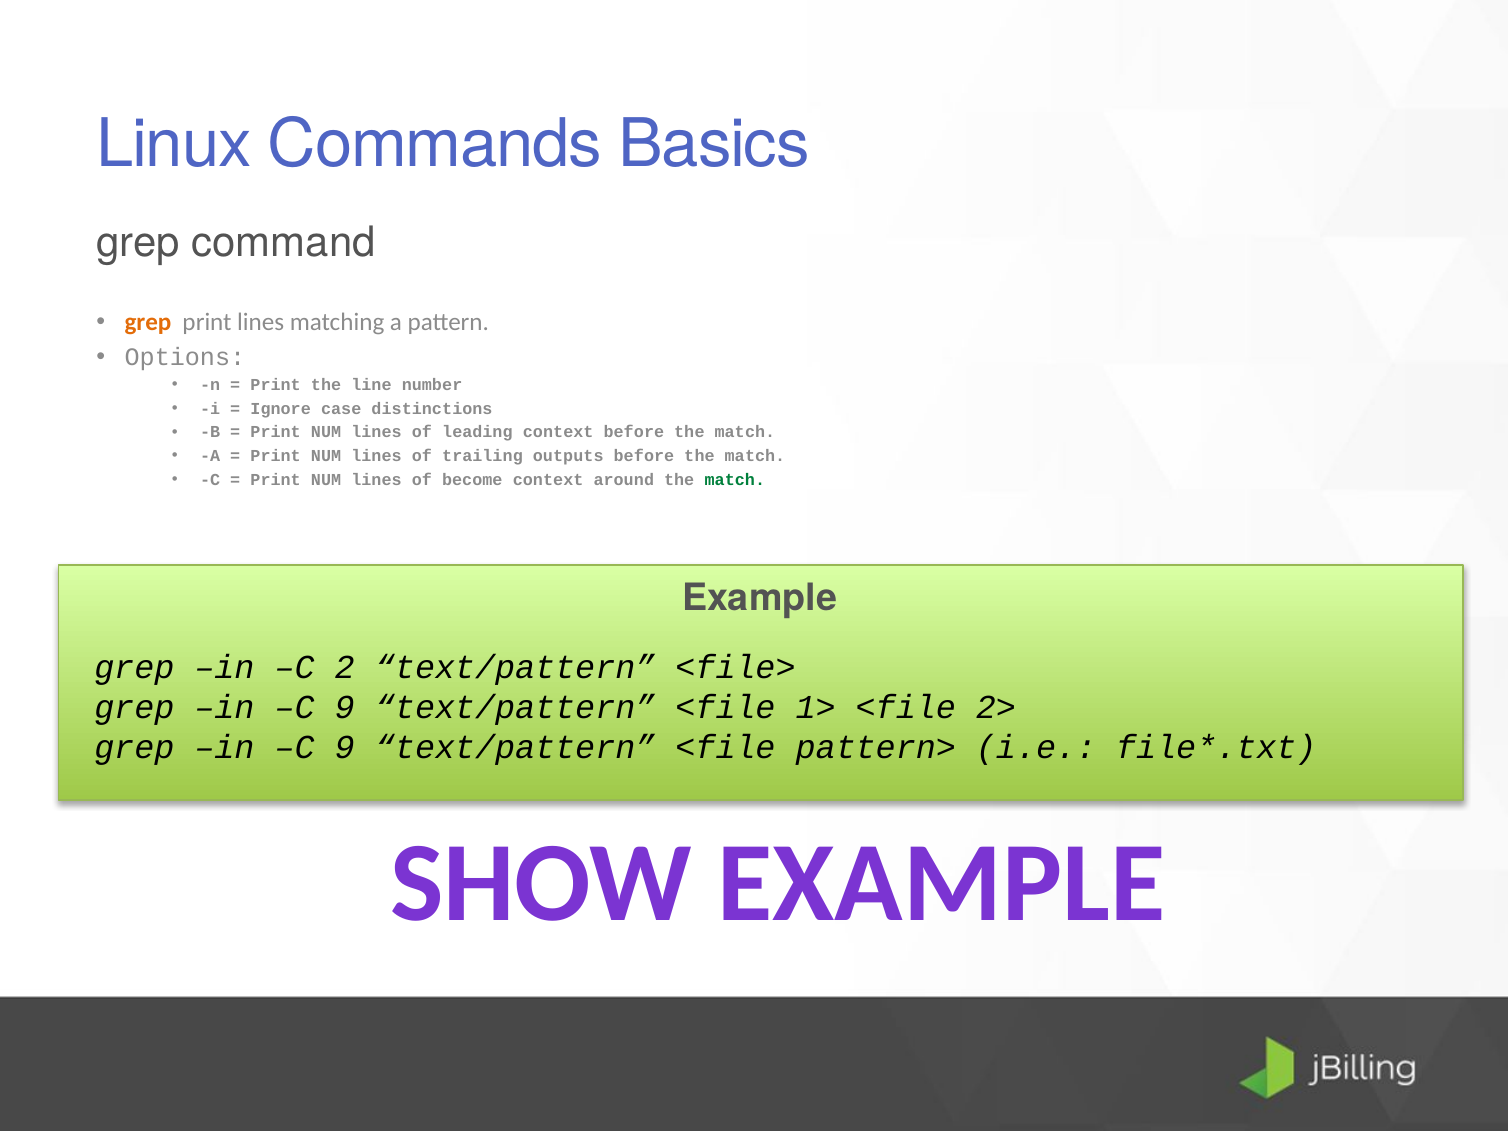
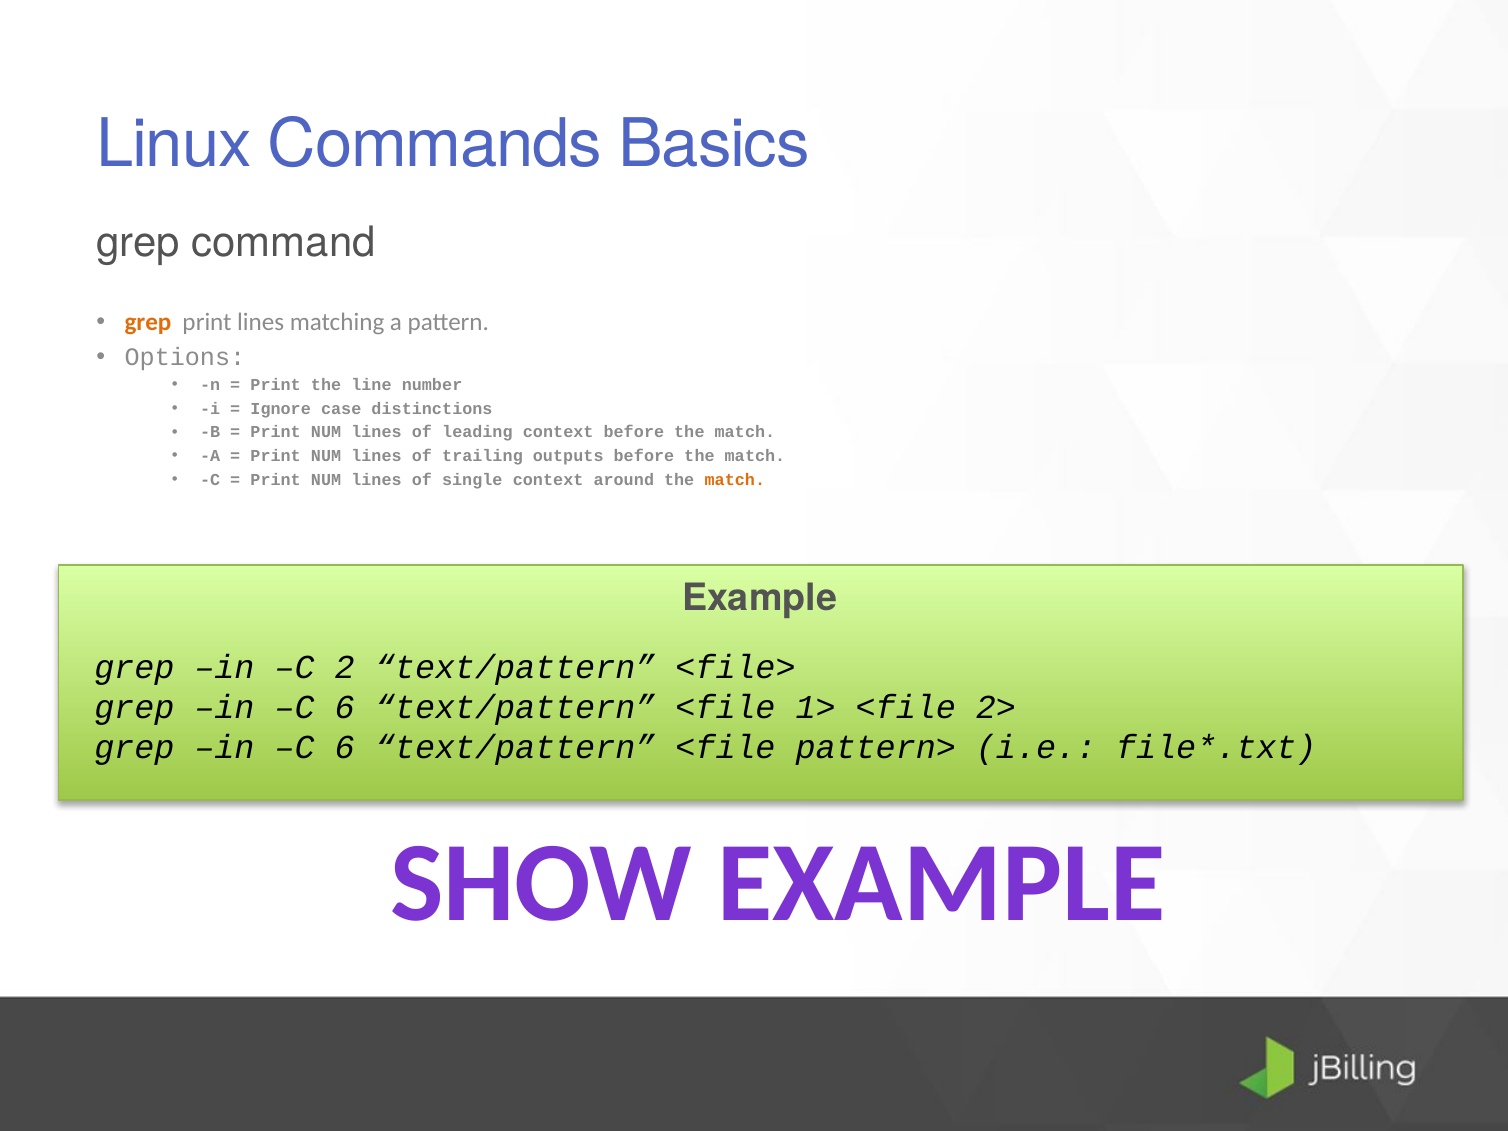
become: become -> single (472, 480)
match colour: green -> orange (735, 480)
9: 9 -> 6 (345, 708)
9: 9 -> 6 (345, 748)
